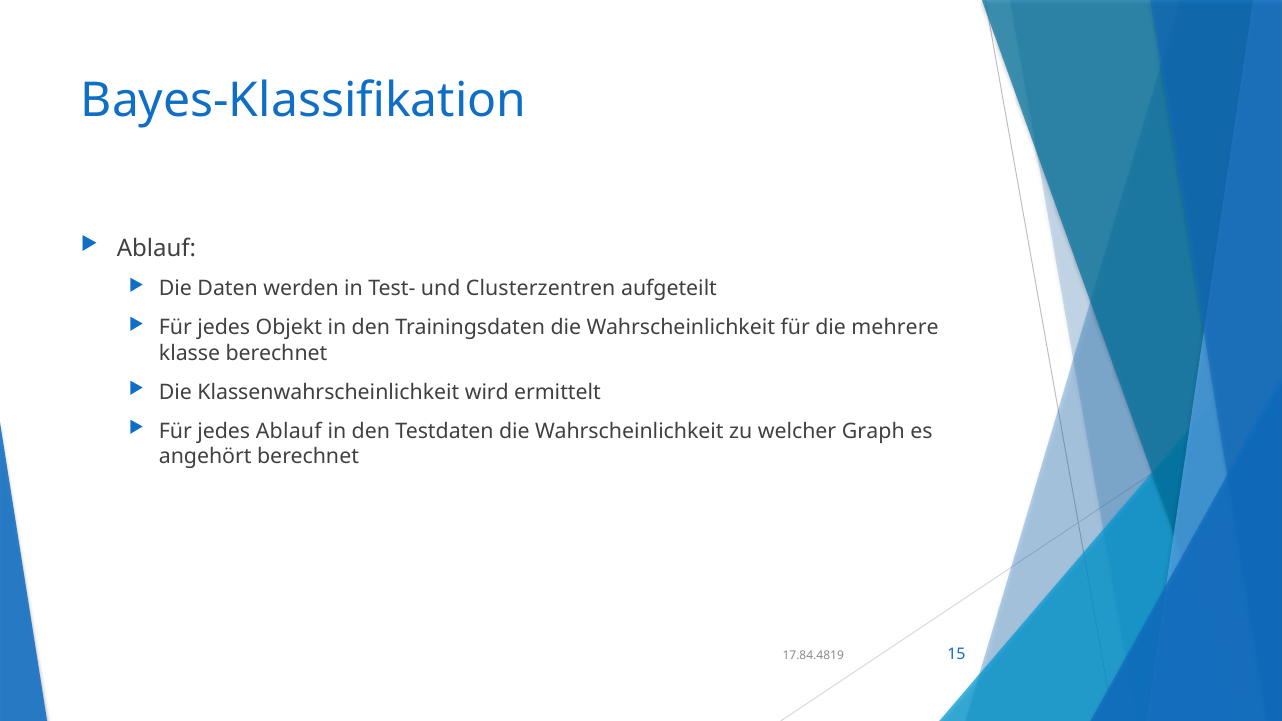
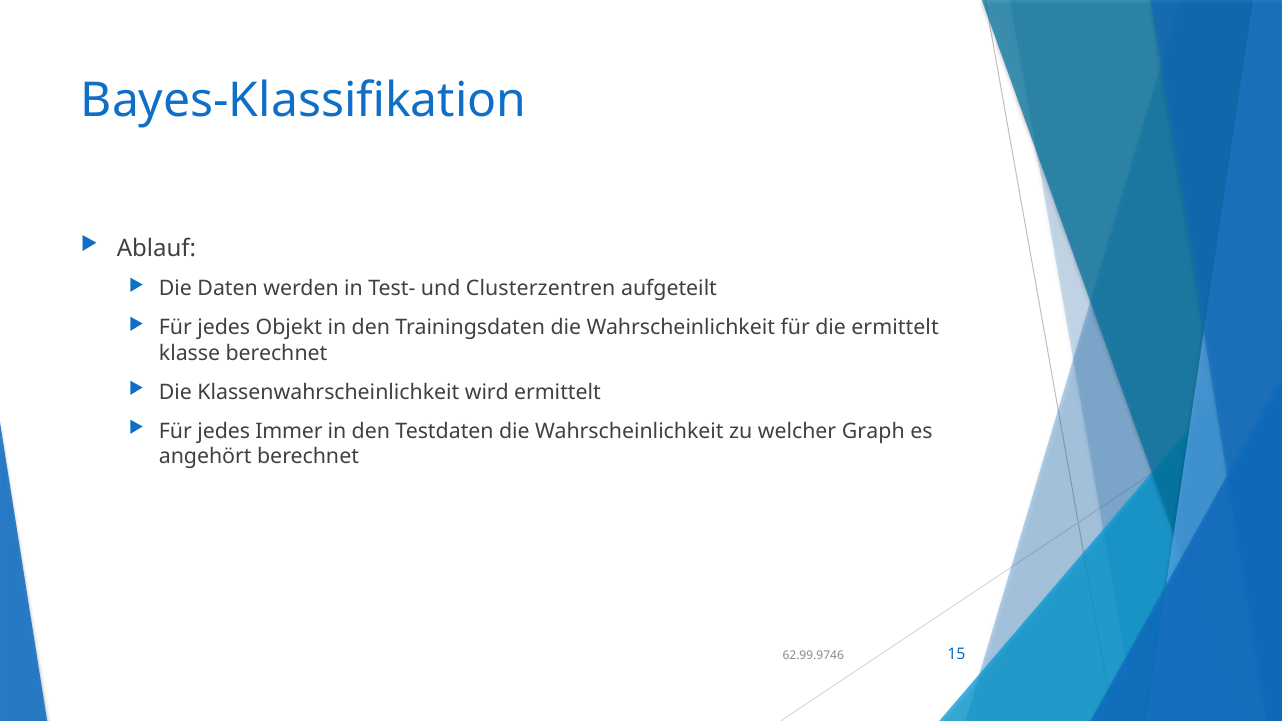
die mehrere: mehrere -> ermittelt (895, 328)
jedes Ablauf: Ablauf -> Immer (289, 431)
17.84.4819: 17.84.4819 -> 62.99.9746 (813, 655)
